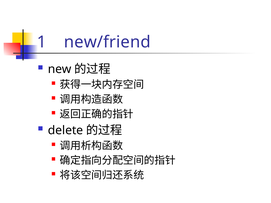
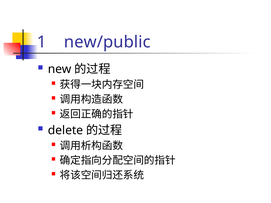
new/friend: new/friend -> new/public (107, 42)
